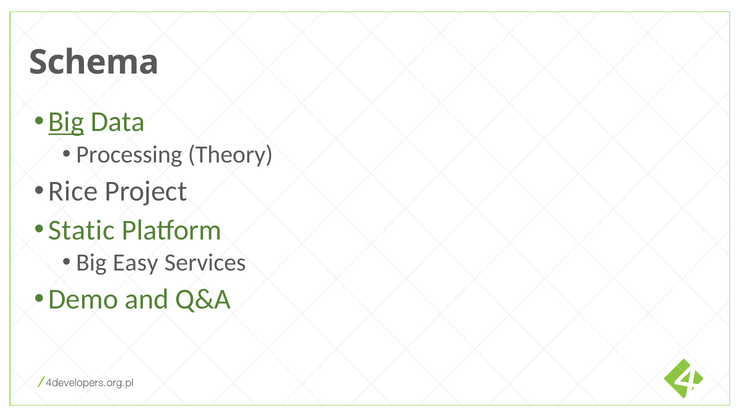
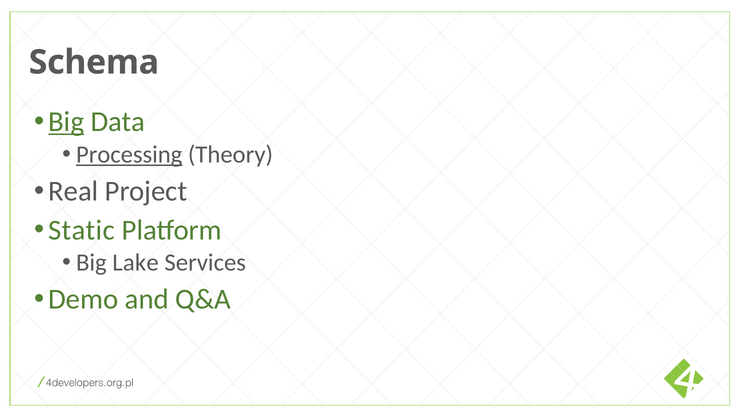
Processing underline: none -> present (129, 155)
Rice: Rice -> Real (73, 191)
Easy: Easy -> Lake (136, 263)
